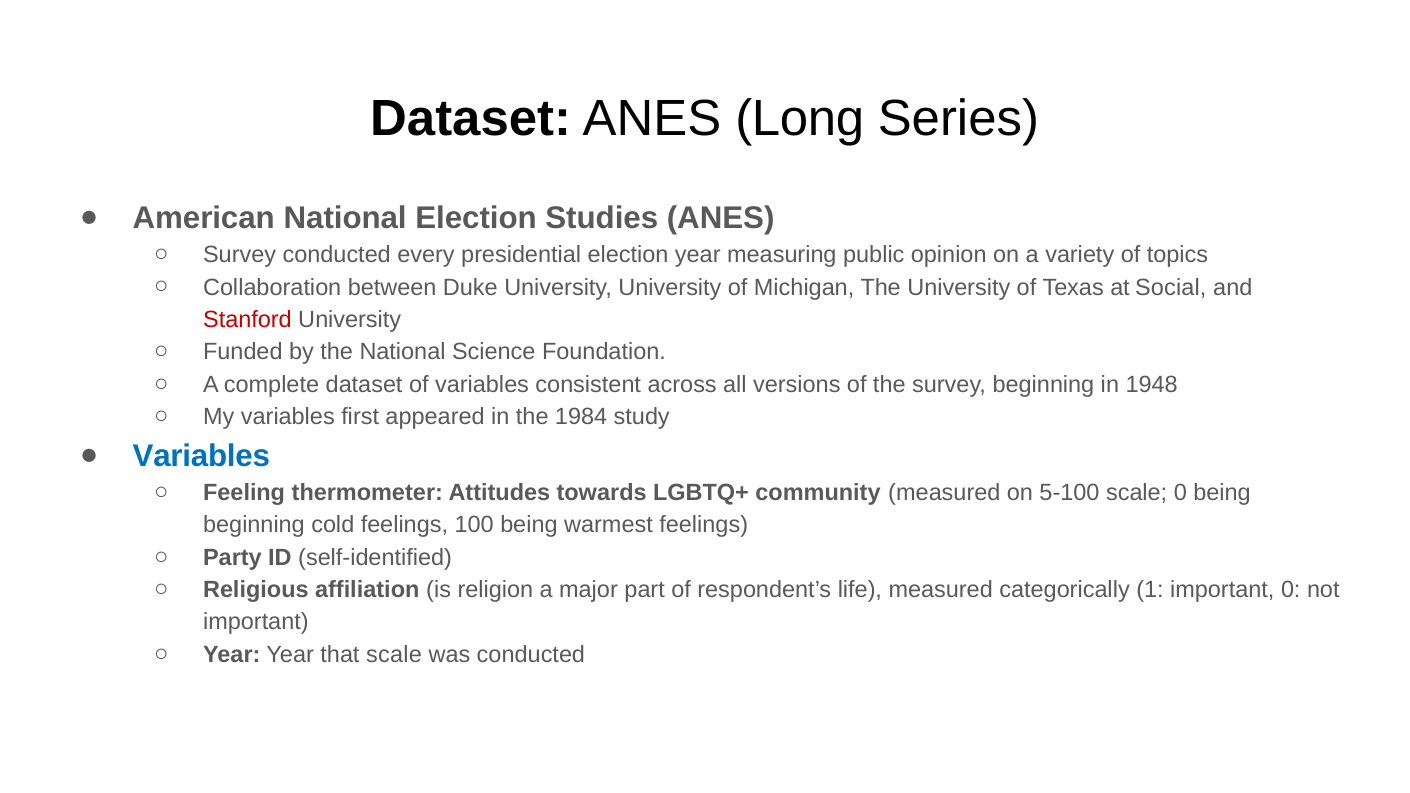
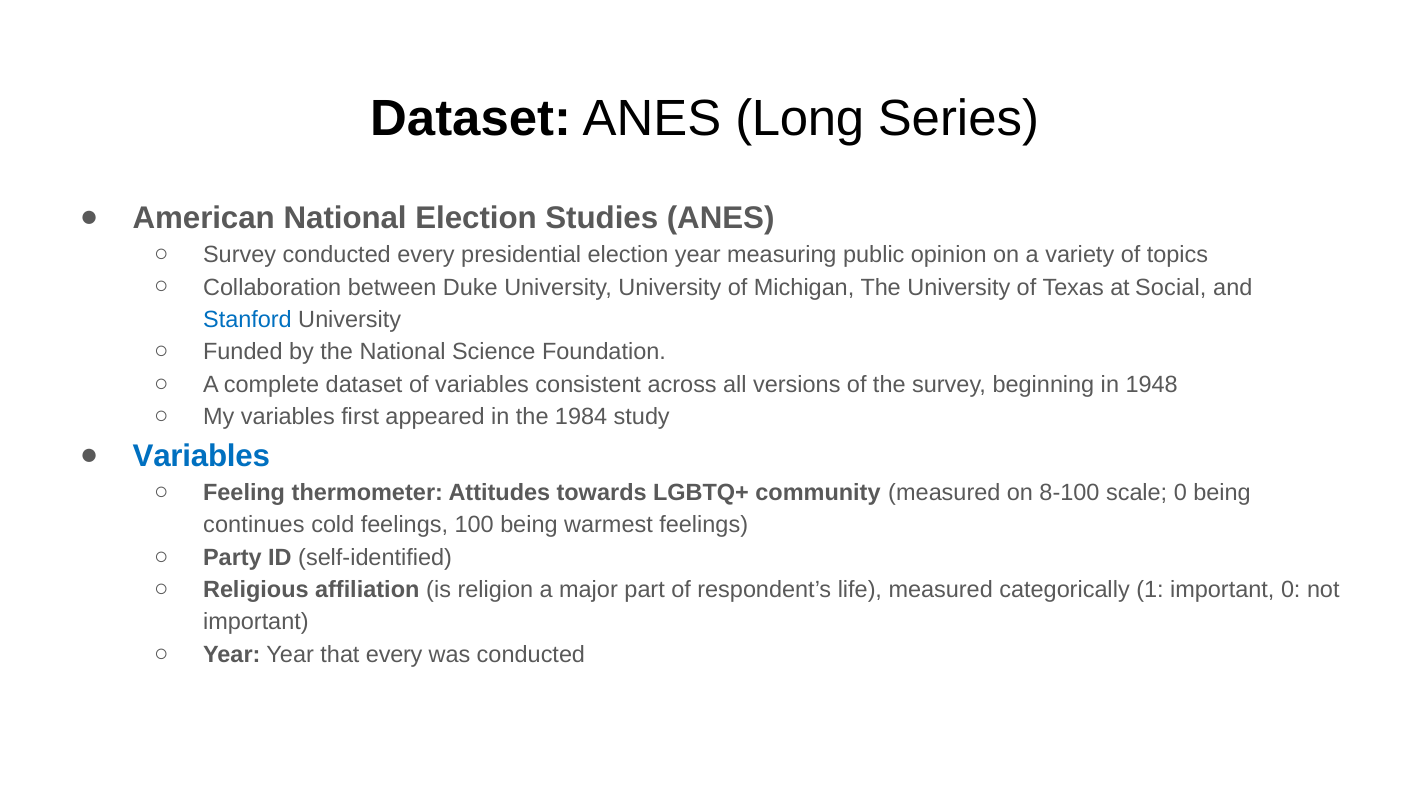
Stanford colour: red -> blue (247, 320)
5-100: 5-100 -> 8-100 (1069, 493)
beginning: beginning -> continues (254, 525)
that scale: scale -> every (394, 655)
